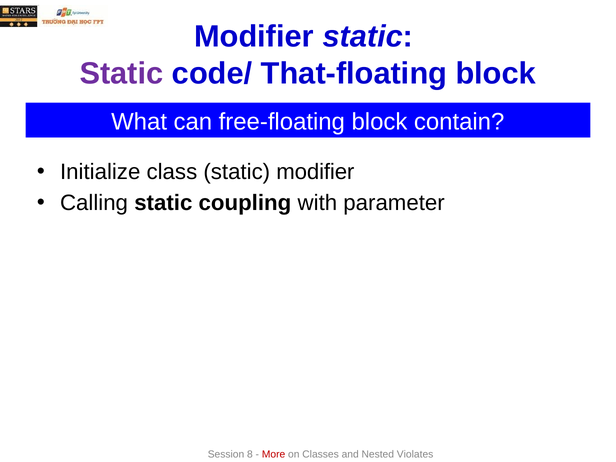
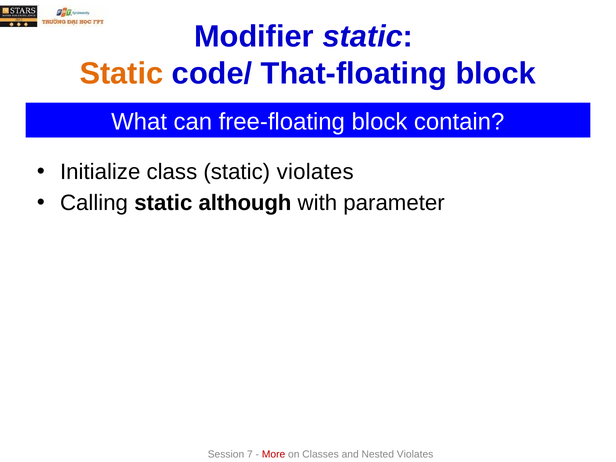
Static colour: purple -> orange (121, 74)
static modifier: modifier -> violates (315, 172)
coupling: coupling -> although (245, 203)
8: 8 -> 7 (250, 454)
